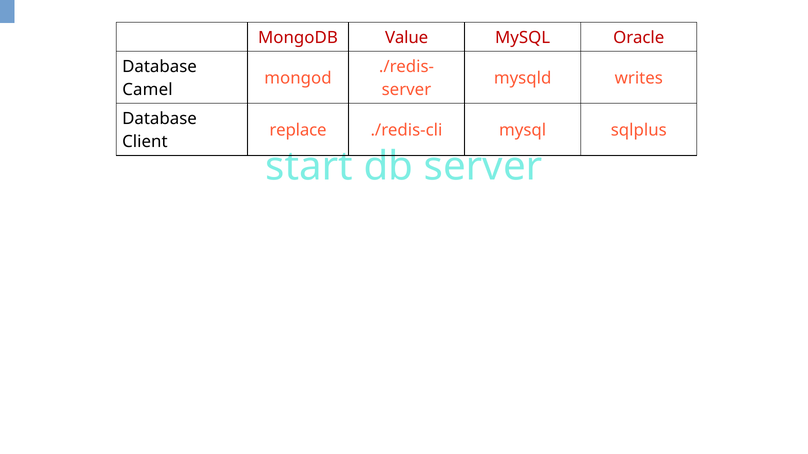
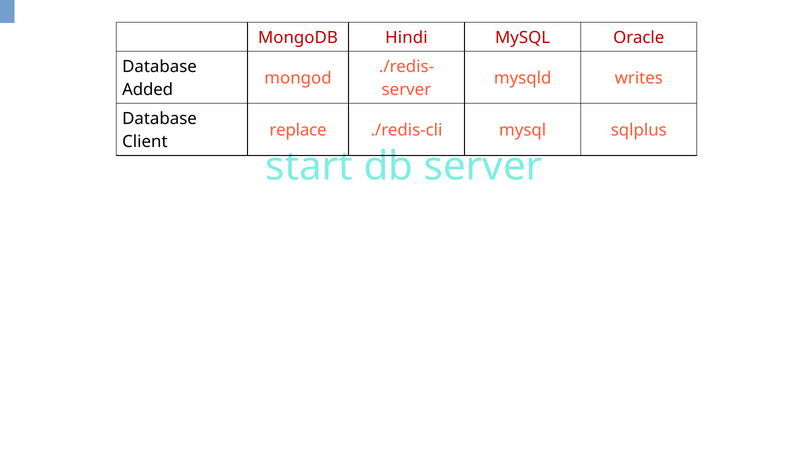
Value: Value -> Hindi (406, 38)
Camel: Camel -> Added (148, 90)
